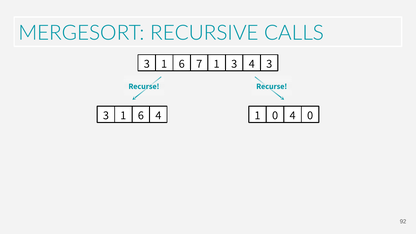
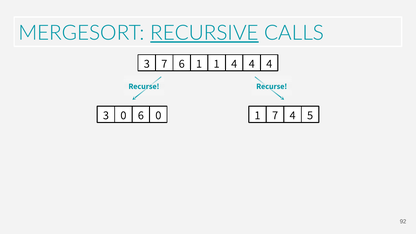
RECURSIVE underline: none -> present (204, 33)
1: 1 -> 7 (164, 64)
6 7: 7 -> 1 (199, 64)
1 3: 3 -> 4 (234, 64)
3: 3 -> 4 (269, 64)
1: 1 -> 0 (123, 115)
6 4: 4 -> 0 (158, 115)
1 0: 0 -> 7 (275, 115)
4 0: 0 -> 5 (310, 115)
